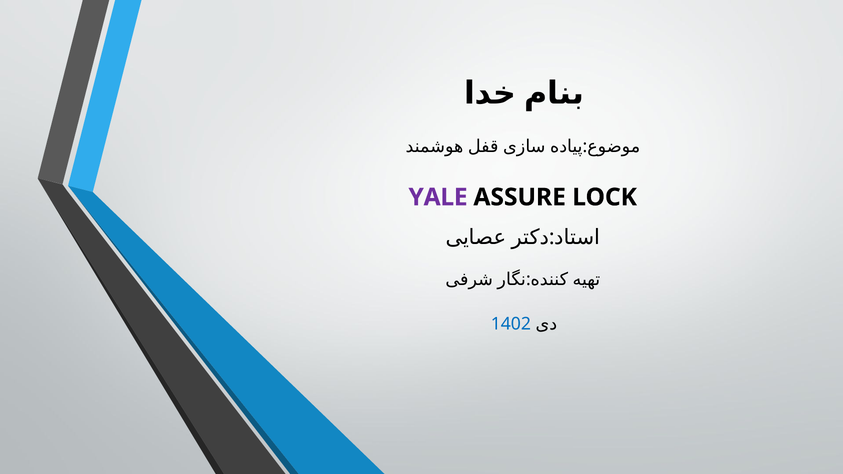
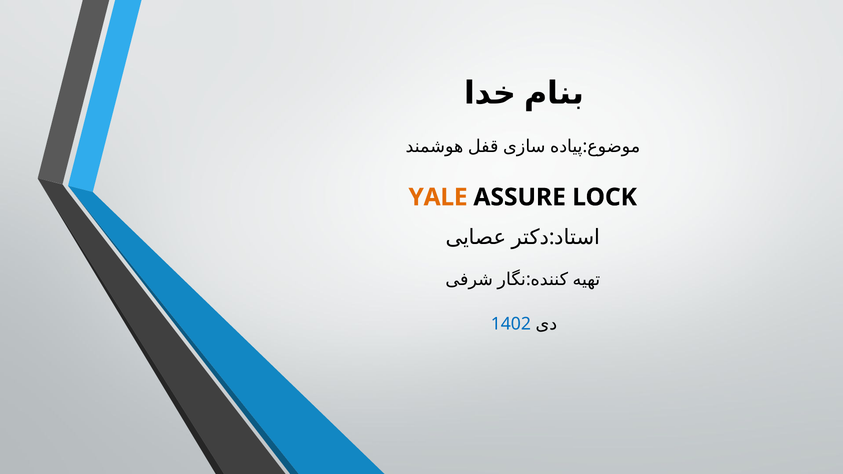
YALE colour: purple -> orange (438, 197)
